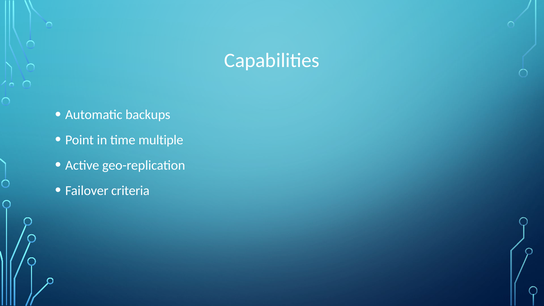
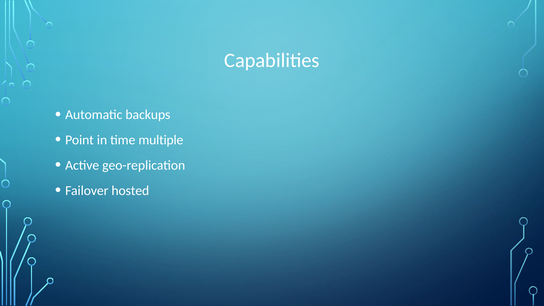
criteria: criteria -> hosted (130, 191)
